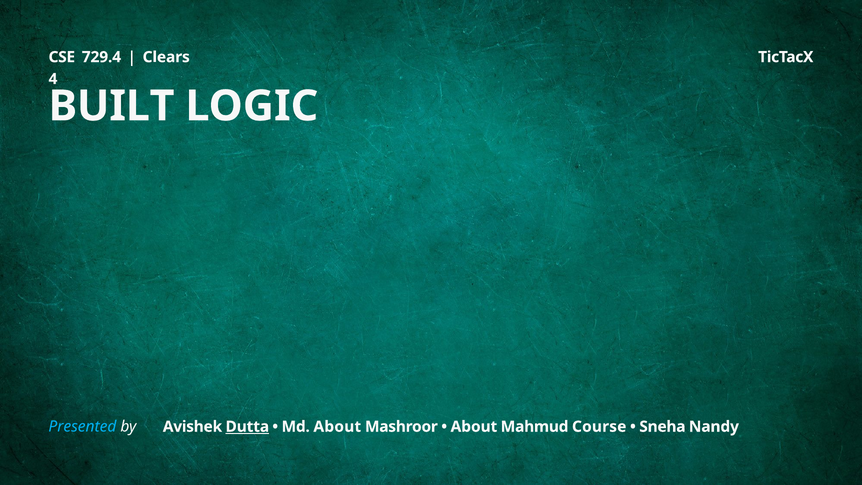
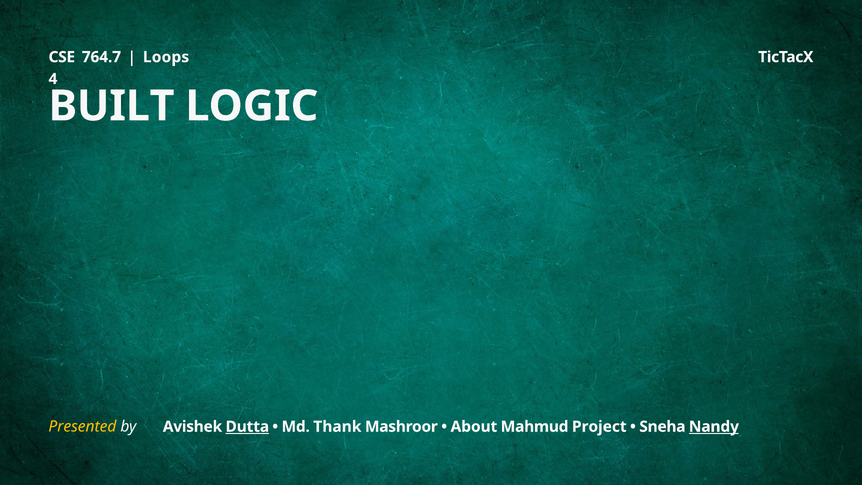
729.4: 729.4 -> 764.7 (101, 57)
Clears: Clears -> Loops (166, 57)
Presented colour: light blue -> yellow (82, 427)
Md About: About -> Thank (337, 427)
Course: Course -> Project (599, 427)
Nandy underline: none -> present (714, 427)
